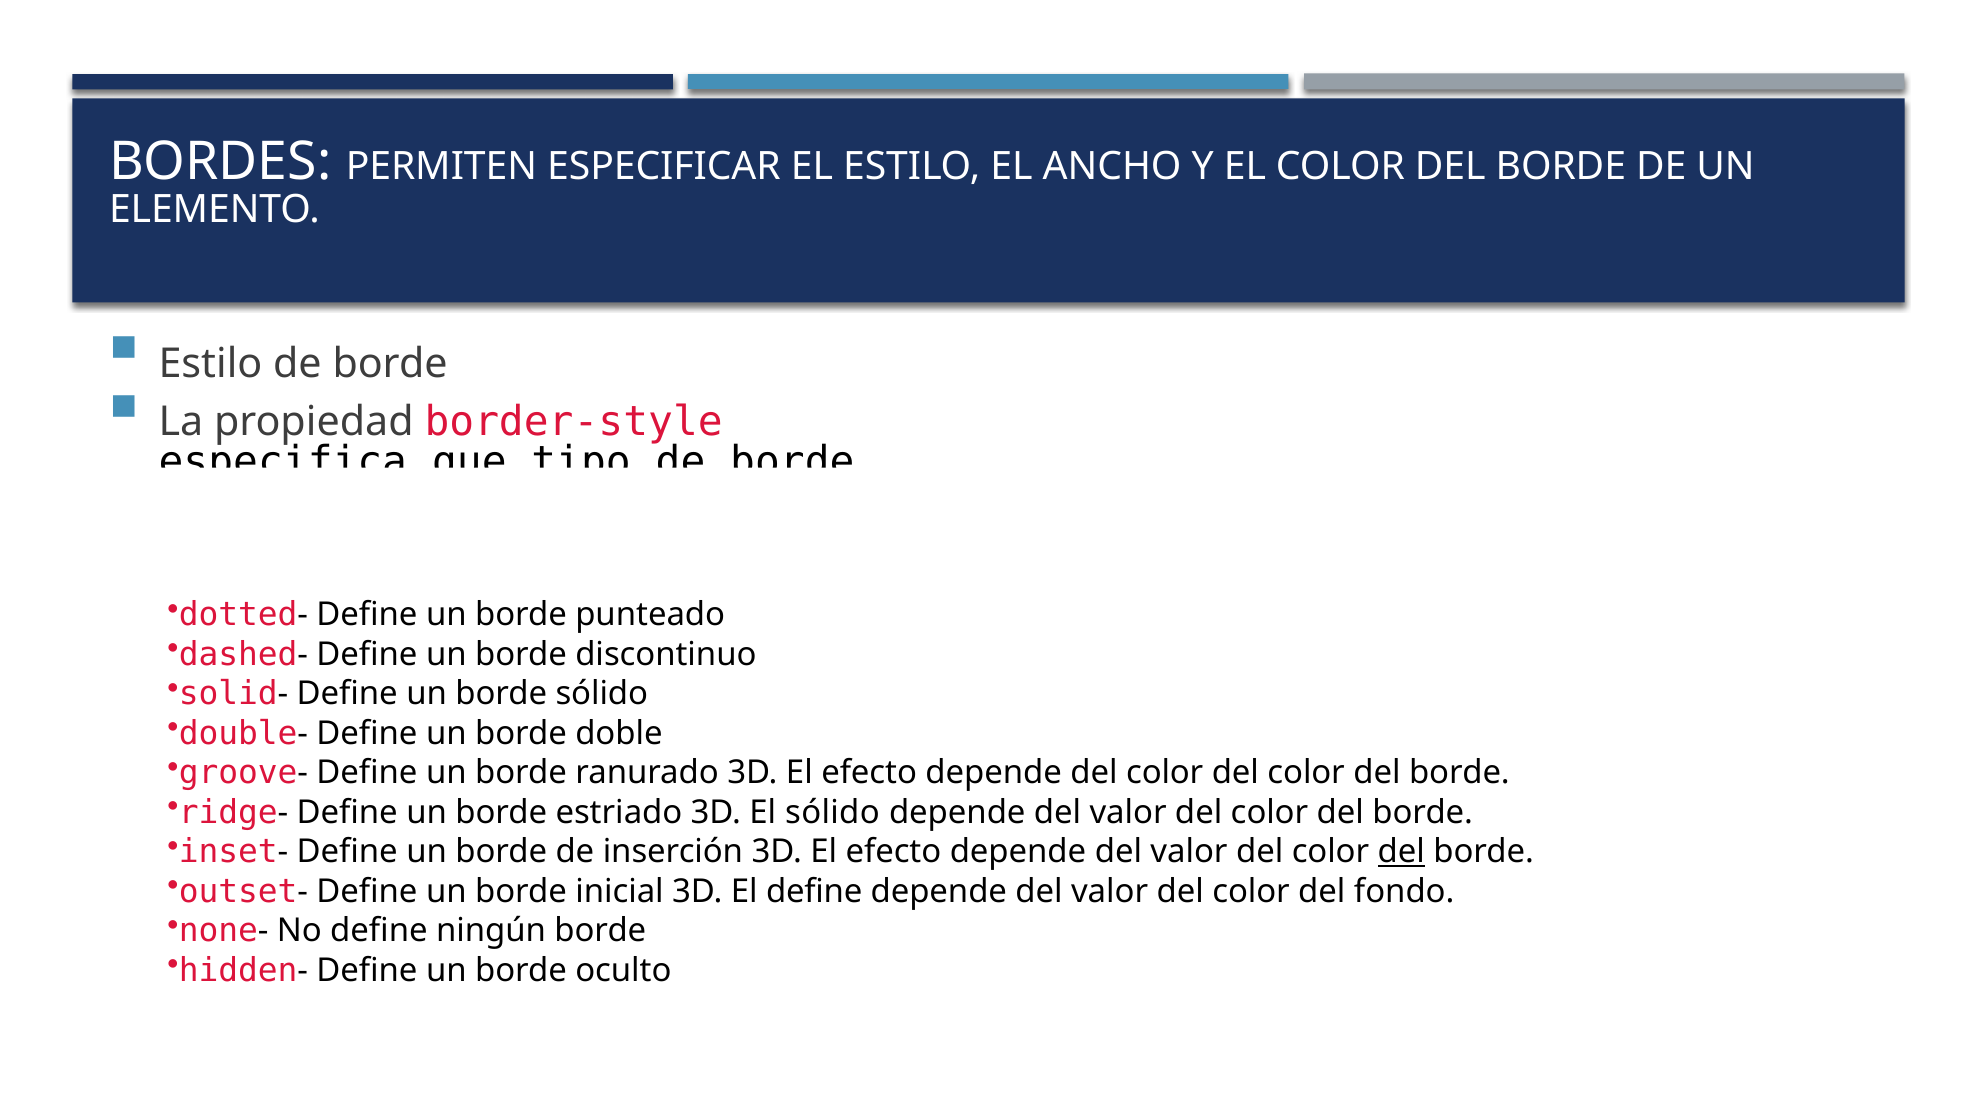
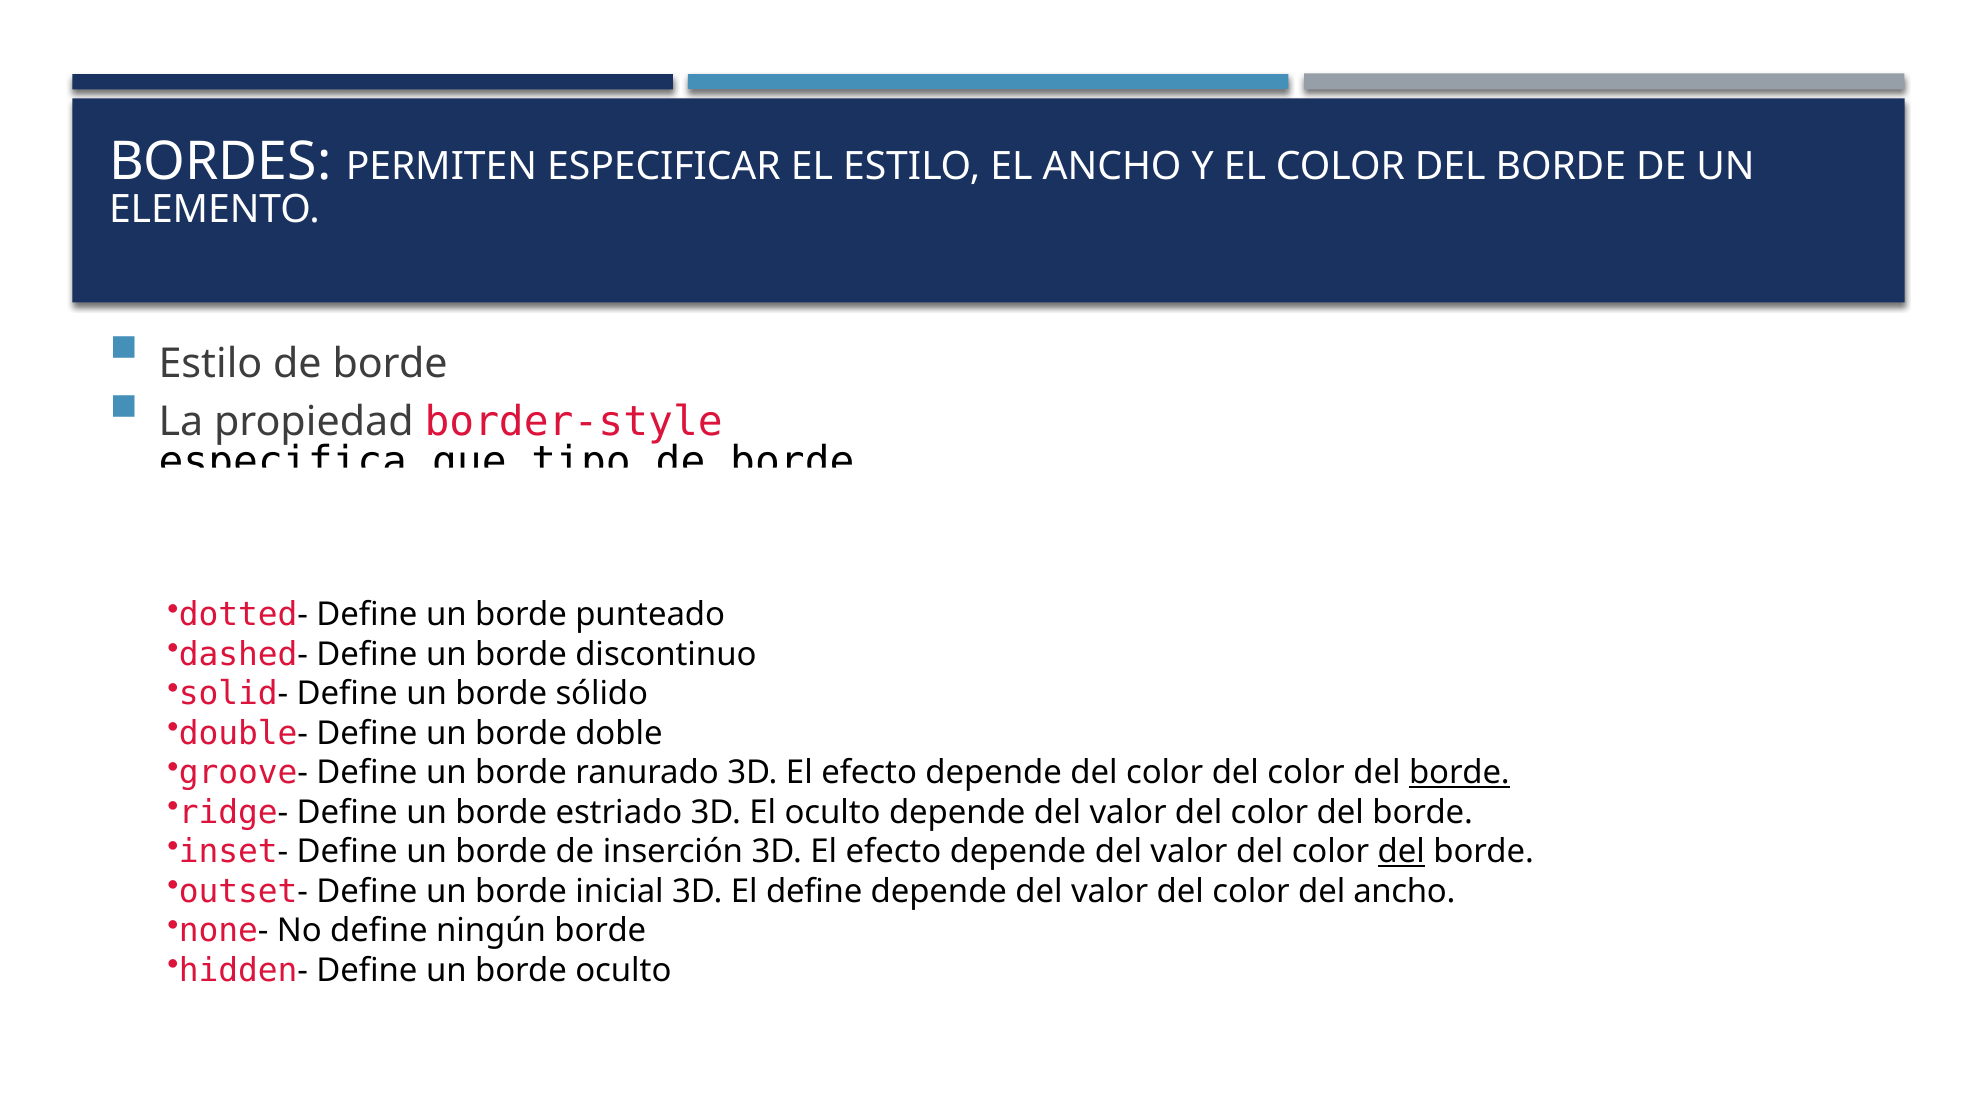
borde underline: none -> present (1459, 773)
El sólido: sólido -> oculto (833, 812)
del fondo: fondo -> ancho (1404, 891)
